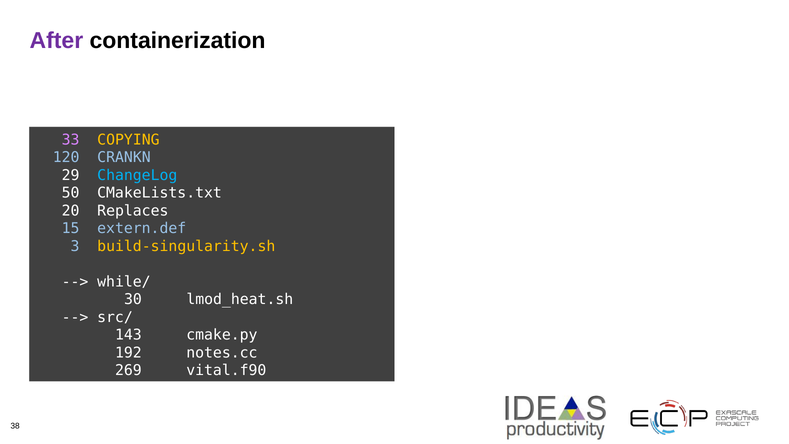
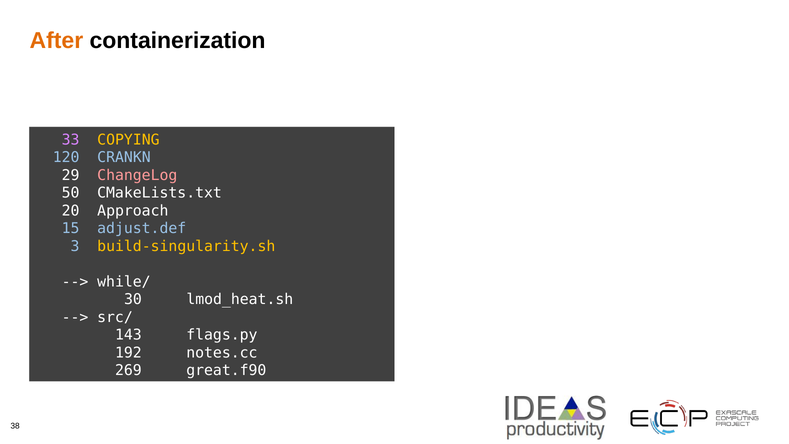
After colour: purple -> orange (56, 41)
ChangeLog colour: light blue -> pink (137, 175)
Replaces: Replaces -> Approach (133, 211)
extern.def: extern.def -> adjust.def (142, 228)
cmake.py: cmake.py -> flags.py (222, 335)
vital.f90: vital.f90 -> great.f90 (226, 370)
